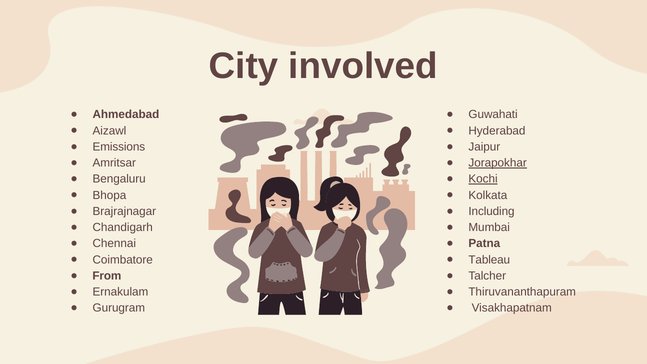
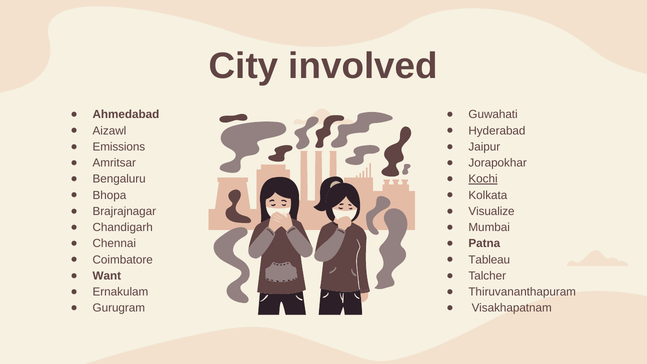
Jorapokhar underline: present -> none (498, 163)
Including: Including -> Visualize (492, 211)
From: From -> Want (107, 276)
